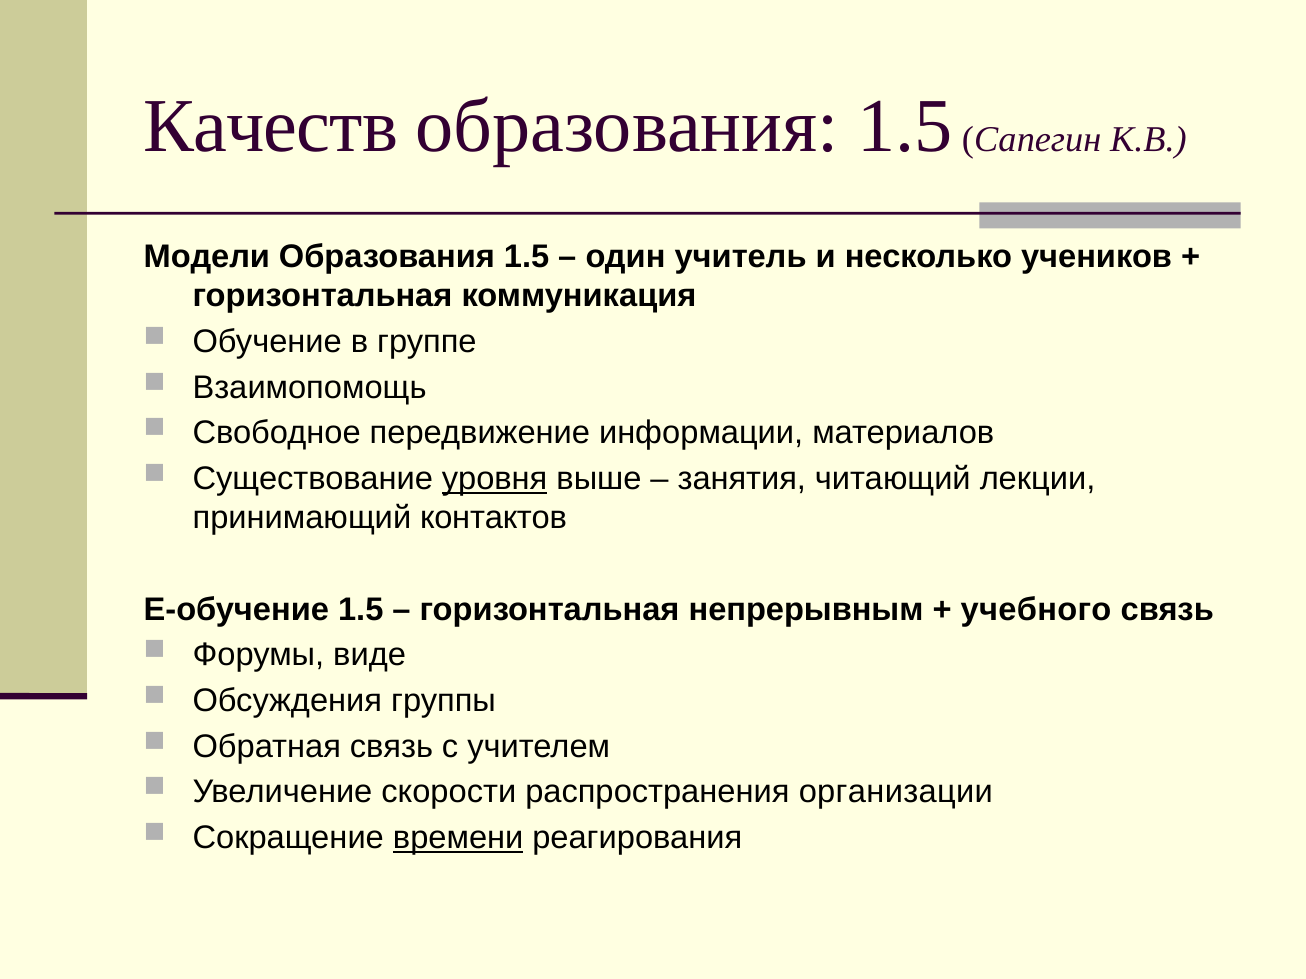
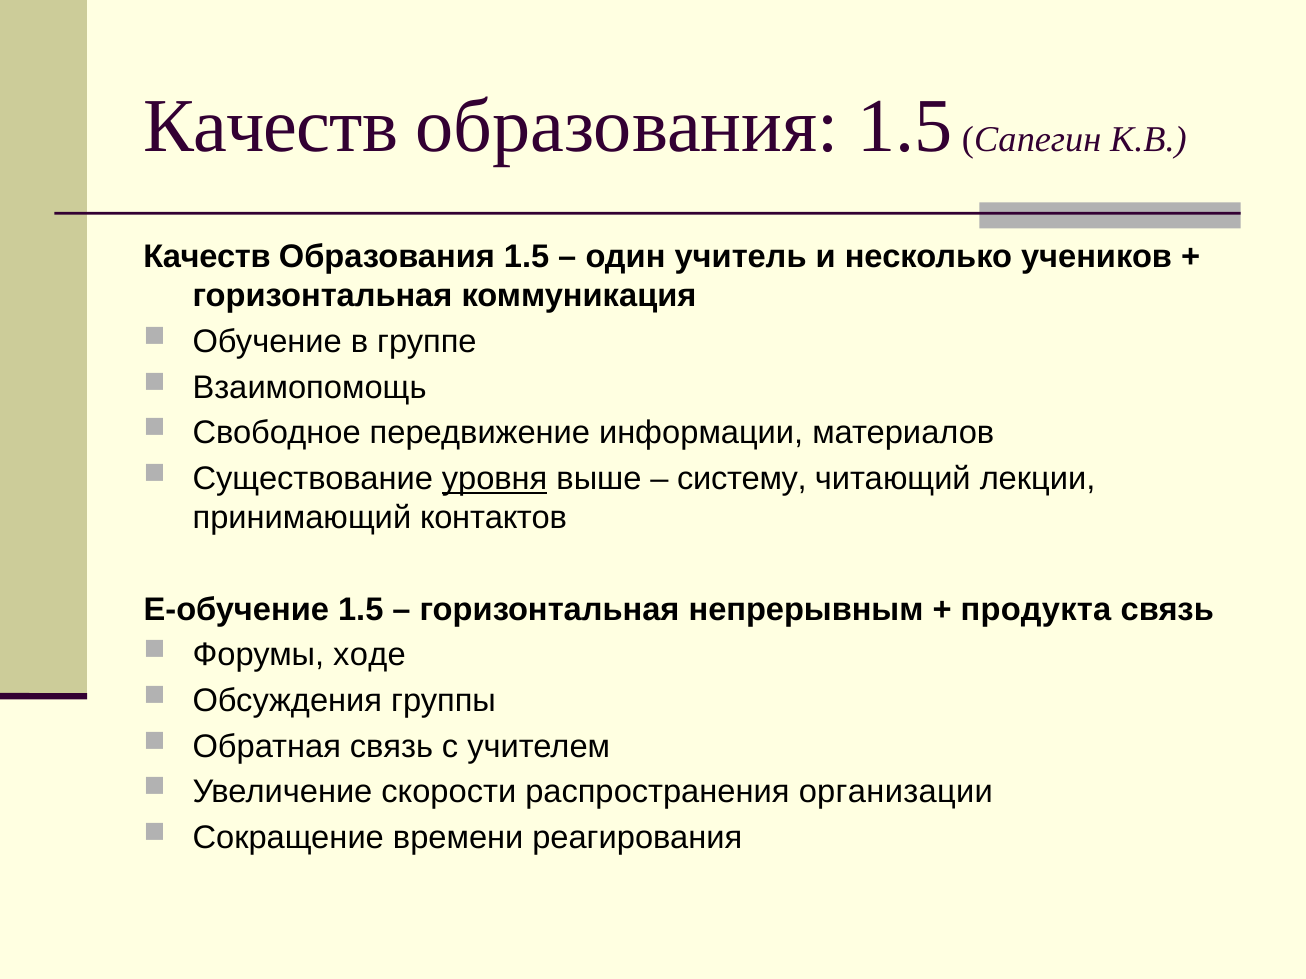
Модели: Модели -> Качеств (207, 257)
занятия: занятия -> систему (742, 479)
учебного: учебного -> продукта (1036, 610)
виде: виде -> ходе (370, 655)
времени underline: present -> none (458, 838)
